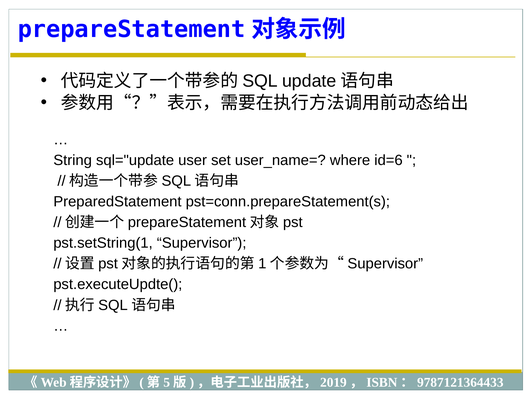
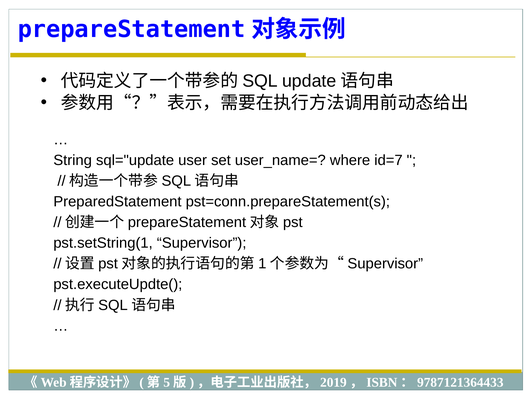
id=6: id=6 -> id=7 (388, 160)
